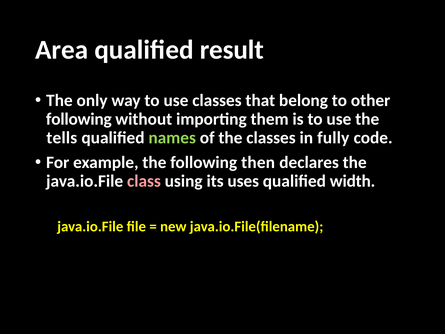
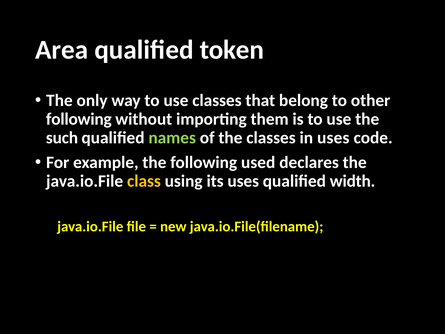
result: result -> token (232, 50)
tells: tells -> such (62, 138)
in fully: fully -> uses (333, 138)
then: then -> used (258, 162)
class colour: pink -> yellow (144, 181)
